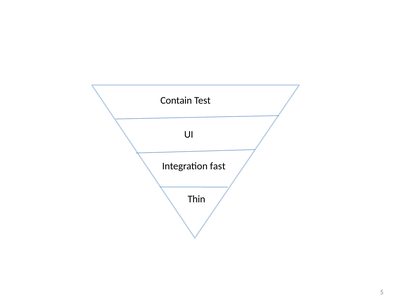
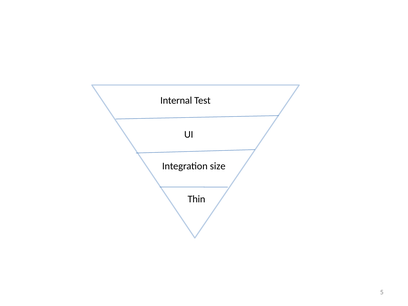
Contain: Contain -> Internal (176, 101)
fast: fast -> size (218, 166)
